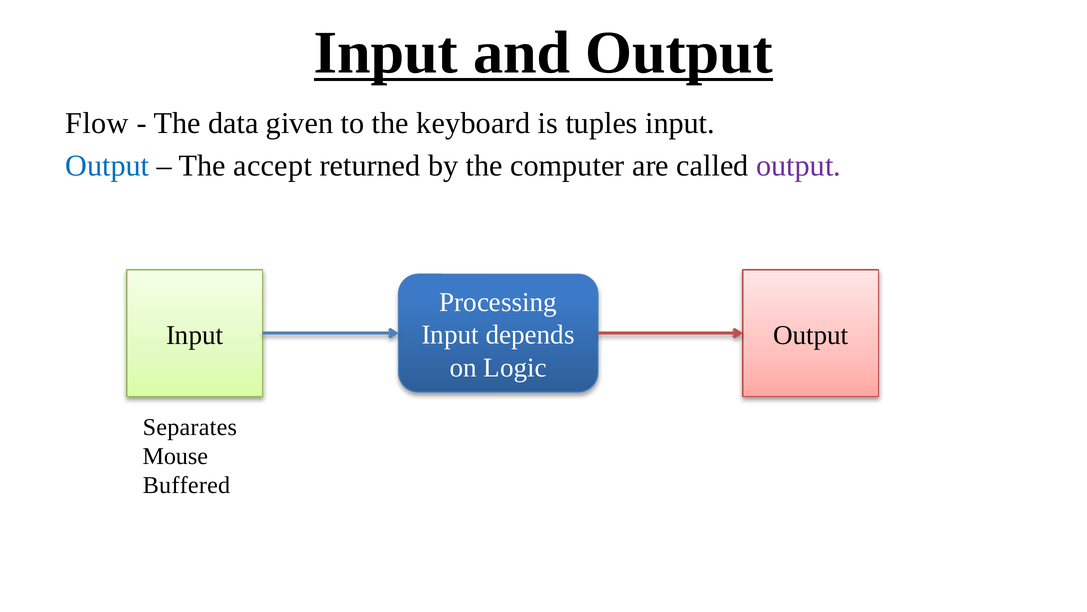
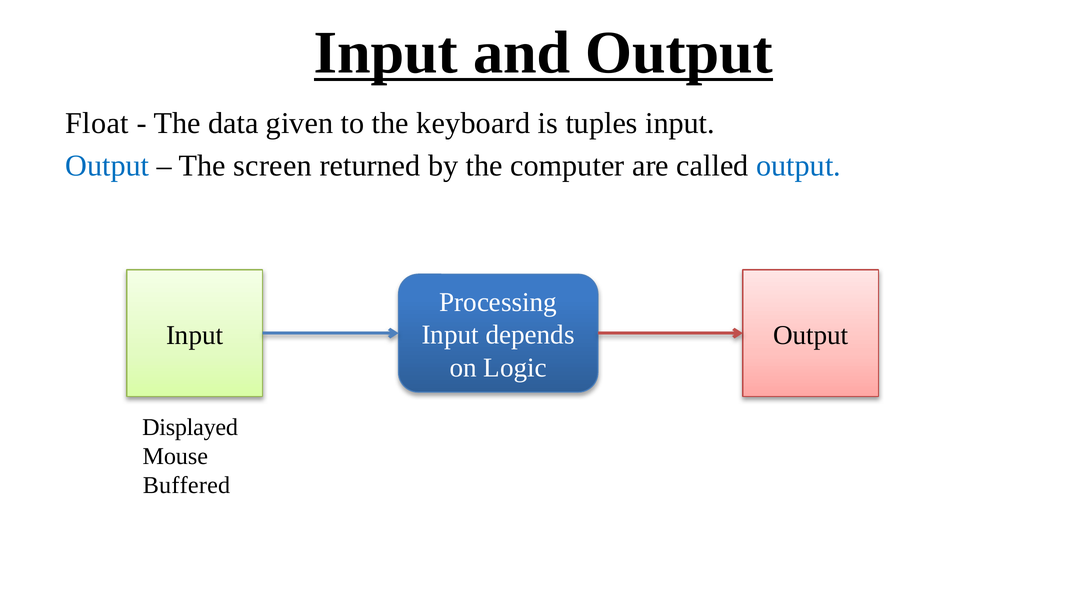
Flow: Flow -> Float (97, 123)
accept: accept -> screen (273, 165)
output colour: purple -> blue (799, 165)
Separates: Separates -> Displayed (190, 427)
